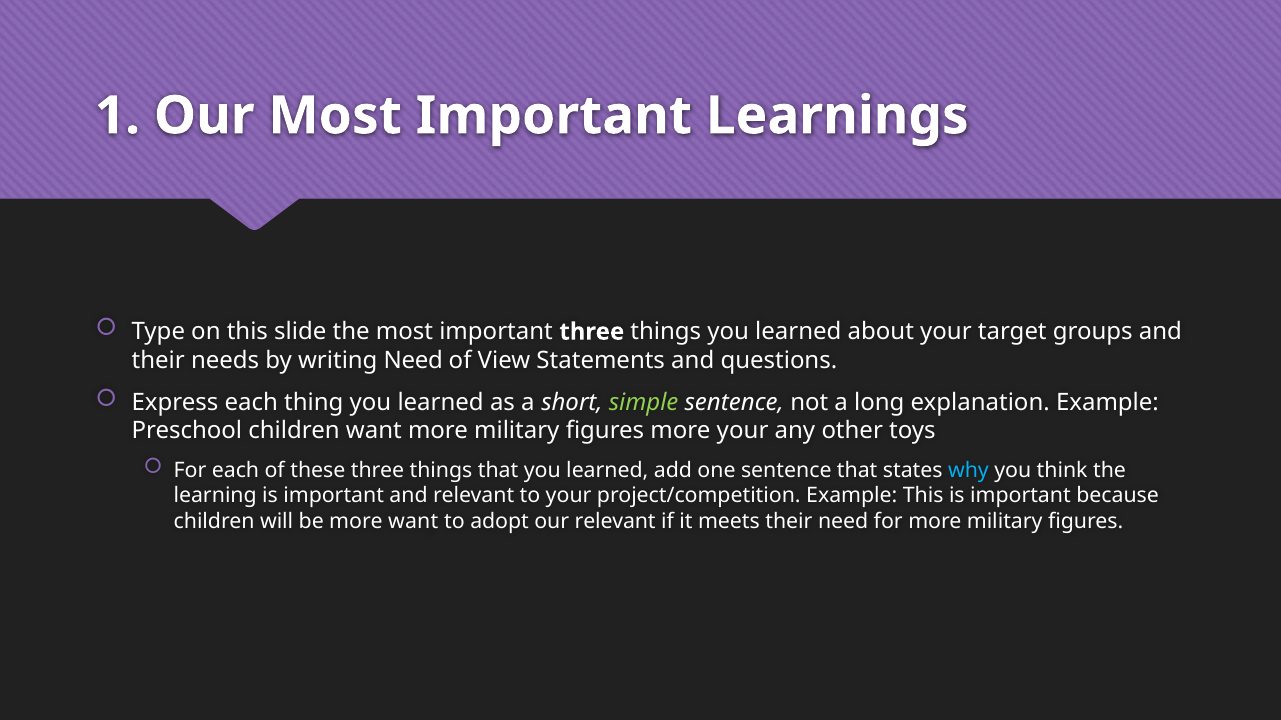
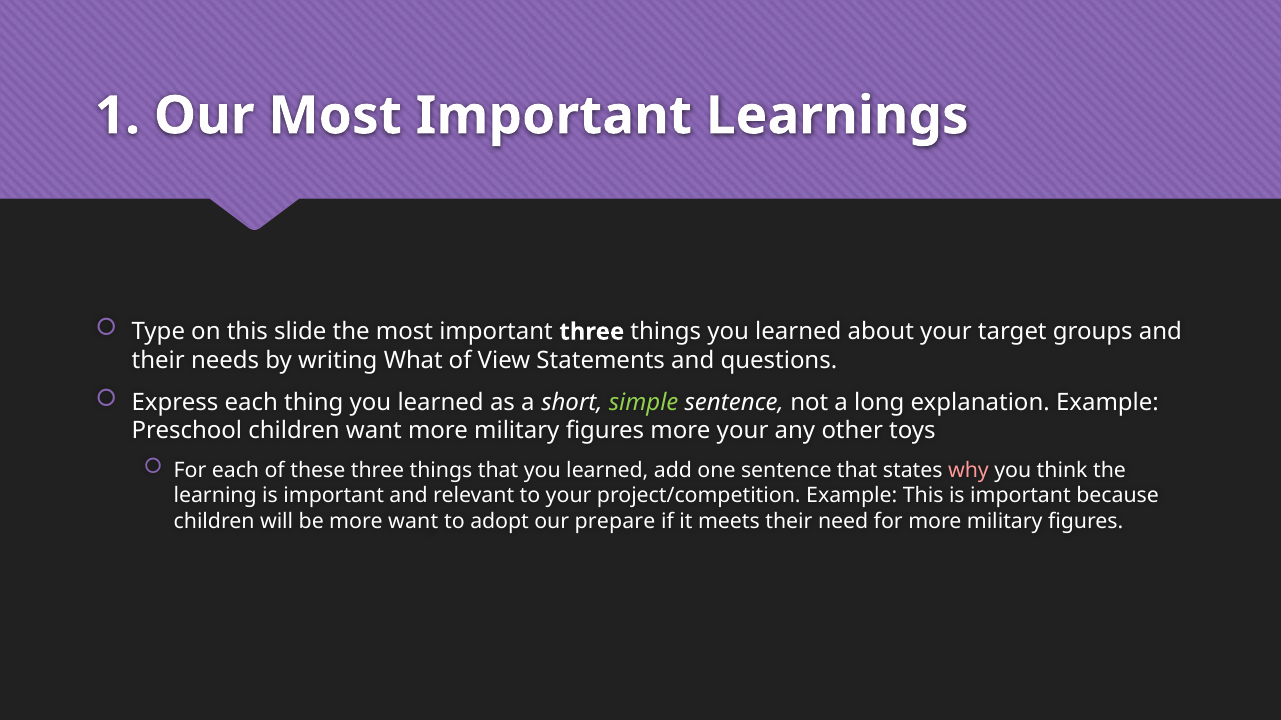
writing Need: Need -> What (413, 361)
why colour: light blue -> pink (968, 471)
our relevant: relevant -> prepare (615, 522)
